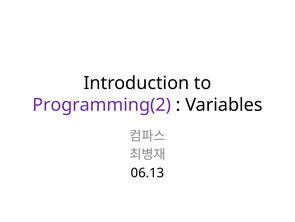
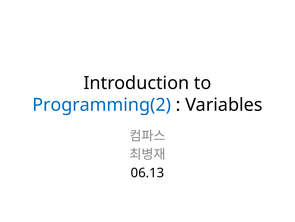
Programming(2 colour: purple -> blue (102, 105)
